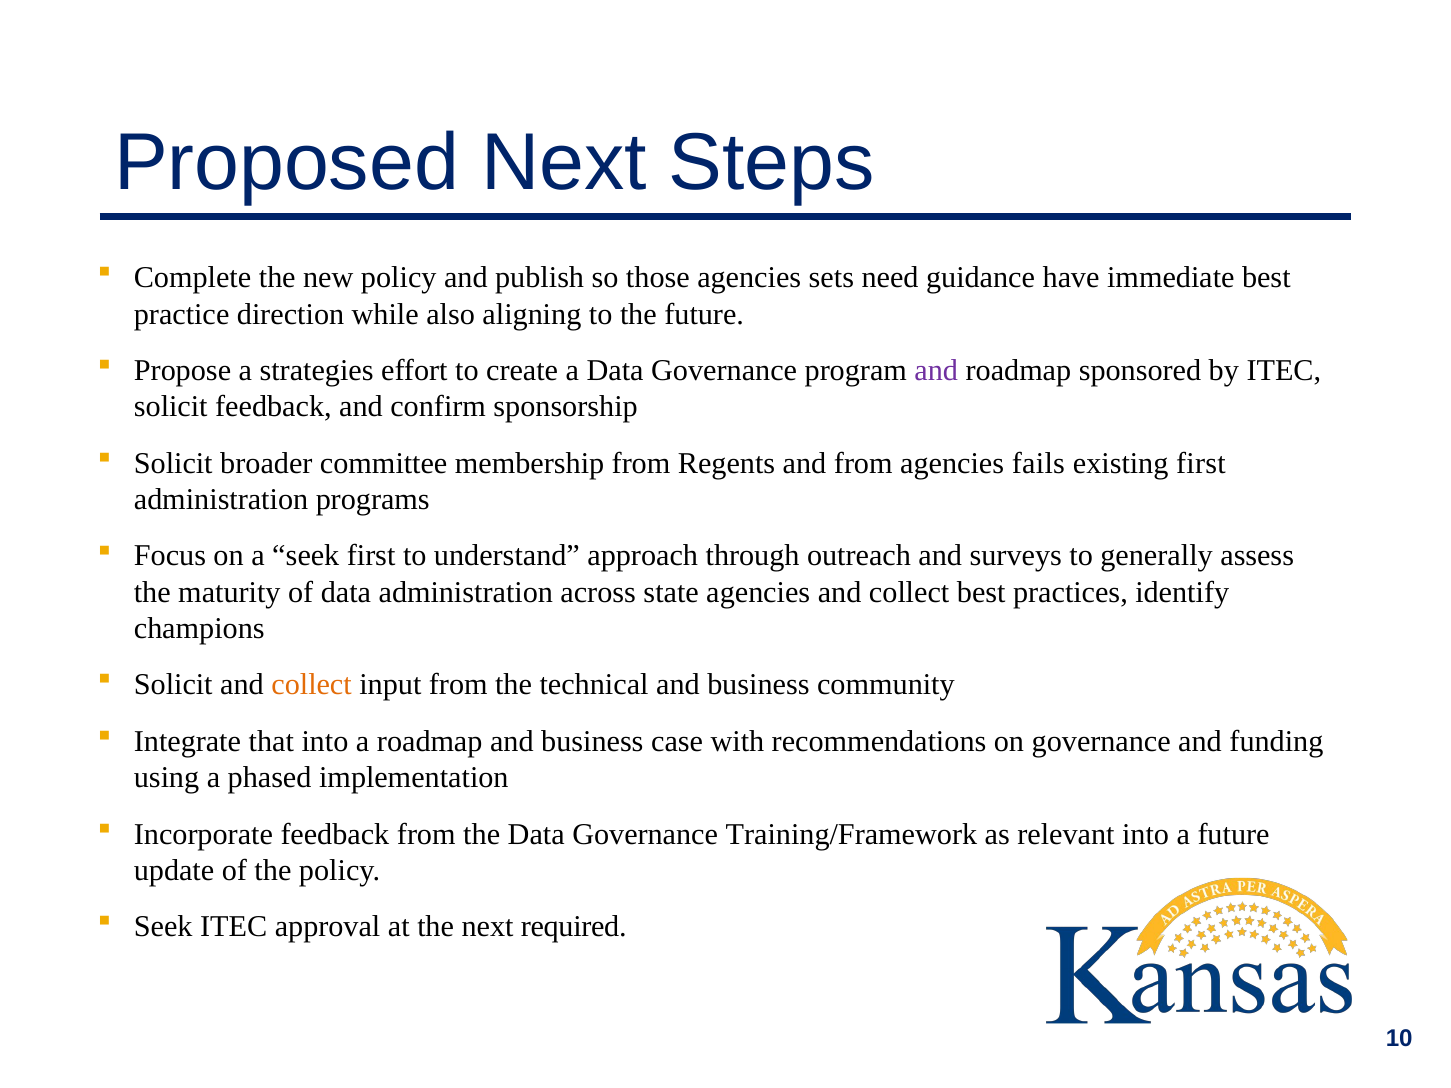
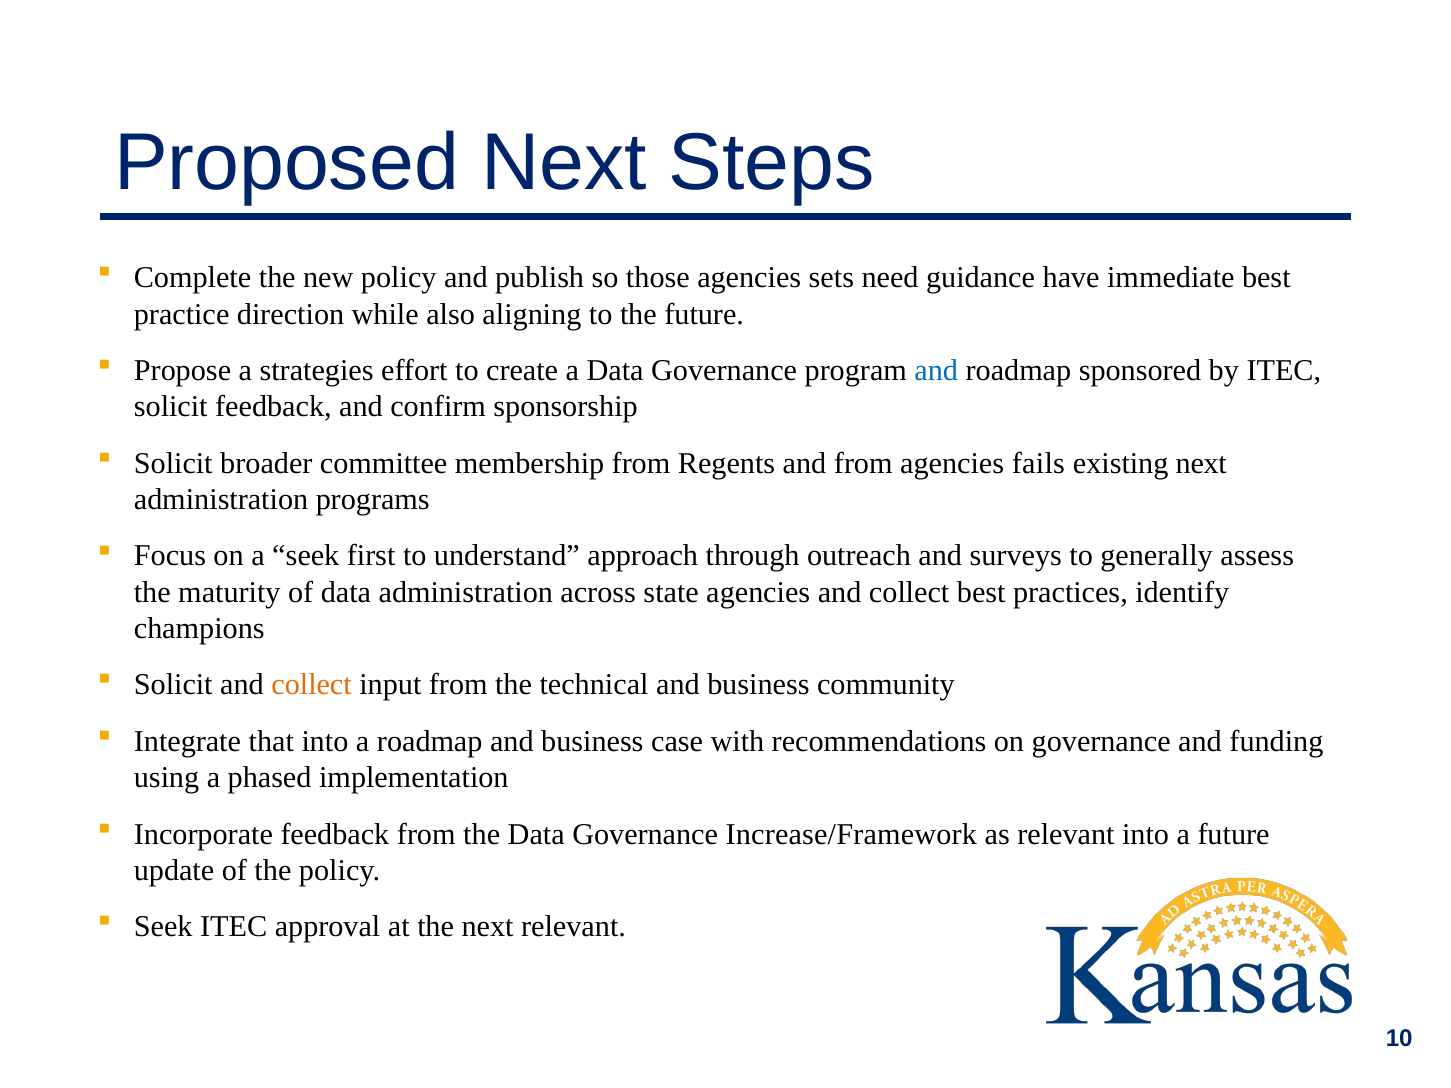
and colour: purple -> blue (936, 371)
existing first: first -> next (1201, 463)
Training/Framework: Training/Framework -> Increase/Framework (851, 834)
next required: required -> relevant (574, 927)
